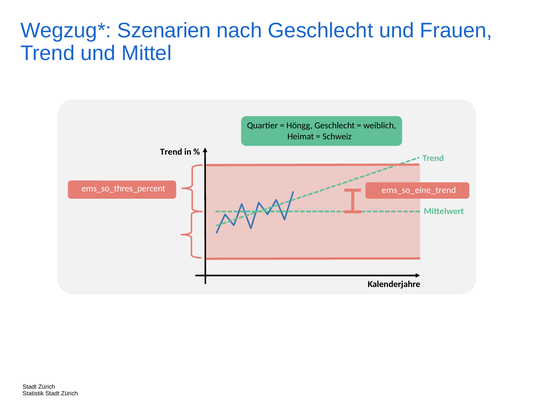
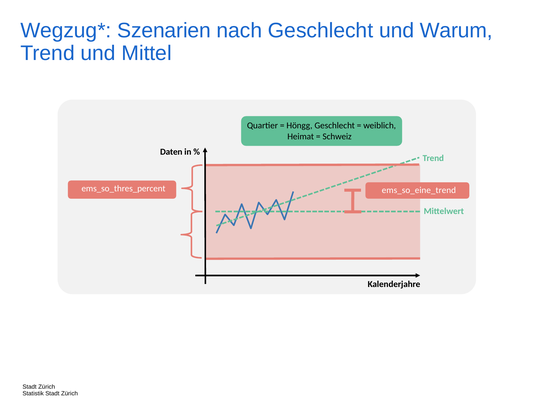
Frauen: Frauen -> Warum (456, 31)
Trend: Trend -> Daten (171, 152)
